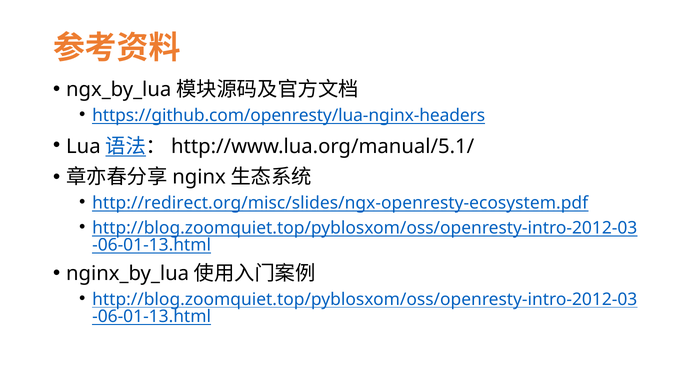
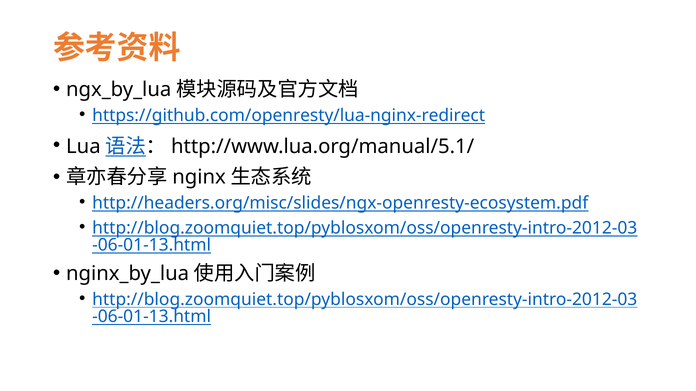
https://github.com/openresty/lua-nginx-headers: https://github.com/openresty/lua-nginx-headers -> https://github.com/openresty/lua-nginx-redirect (289, 116)
http://redirect.org/misc/slides/ngx-openresty-ecosystem.pdf: http://redirect.org/misc/slides/ngx-openresty-ecosystem.pdf -> http://headers.org/misc/slides/ngx-openresty-ecosystem.pdf (340, 203)
